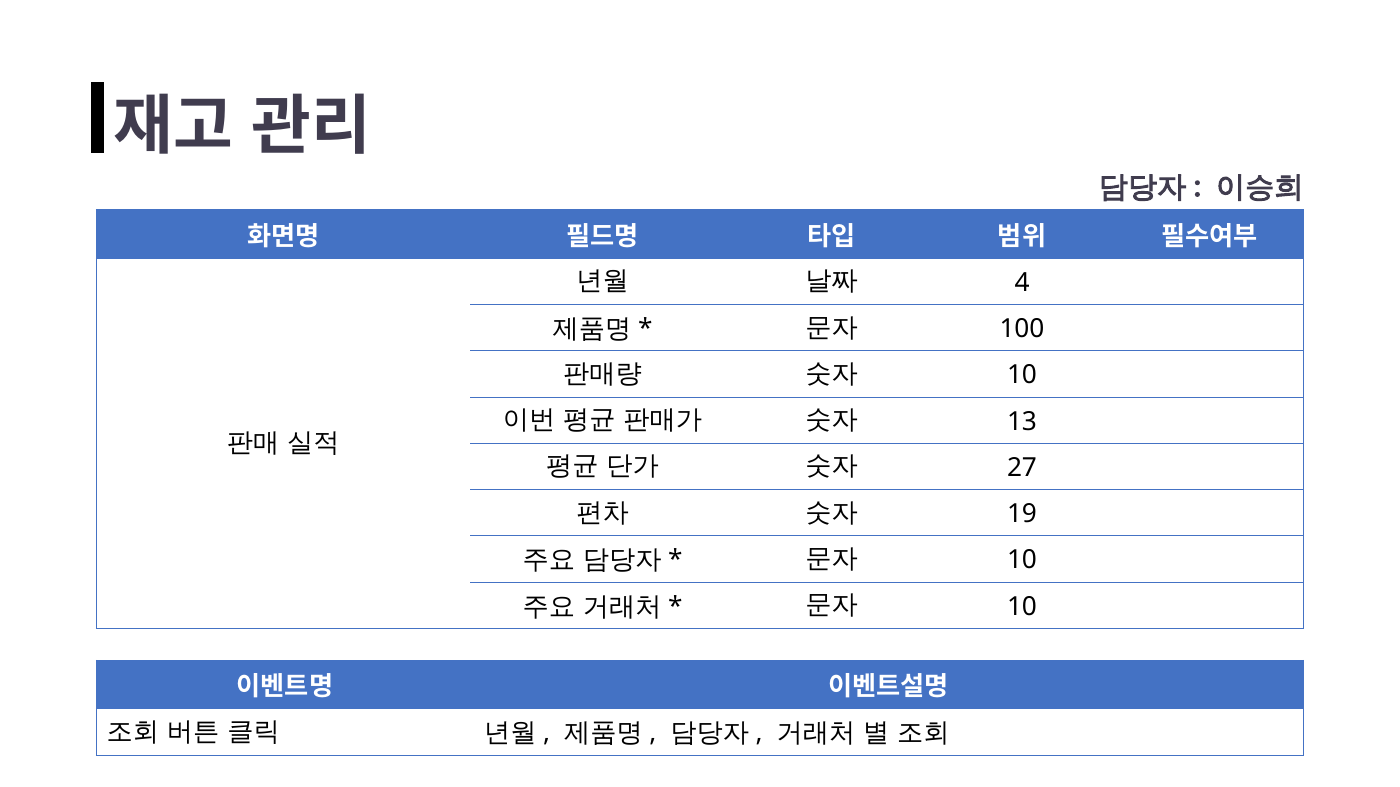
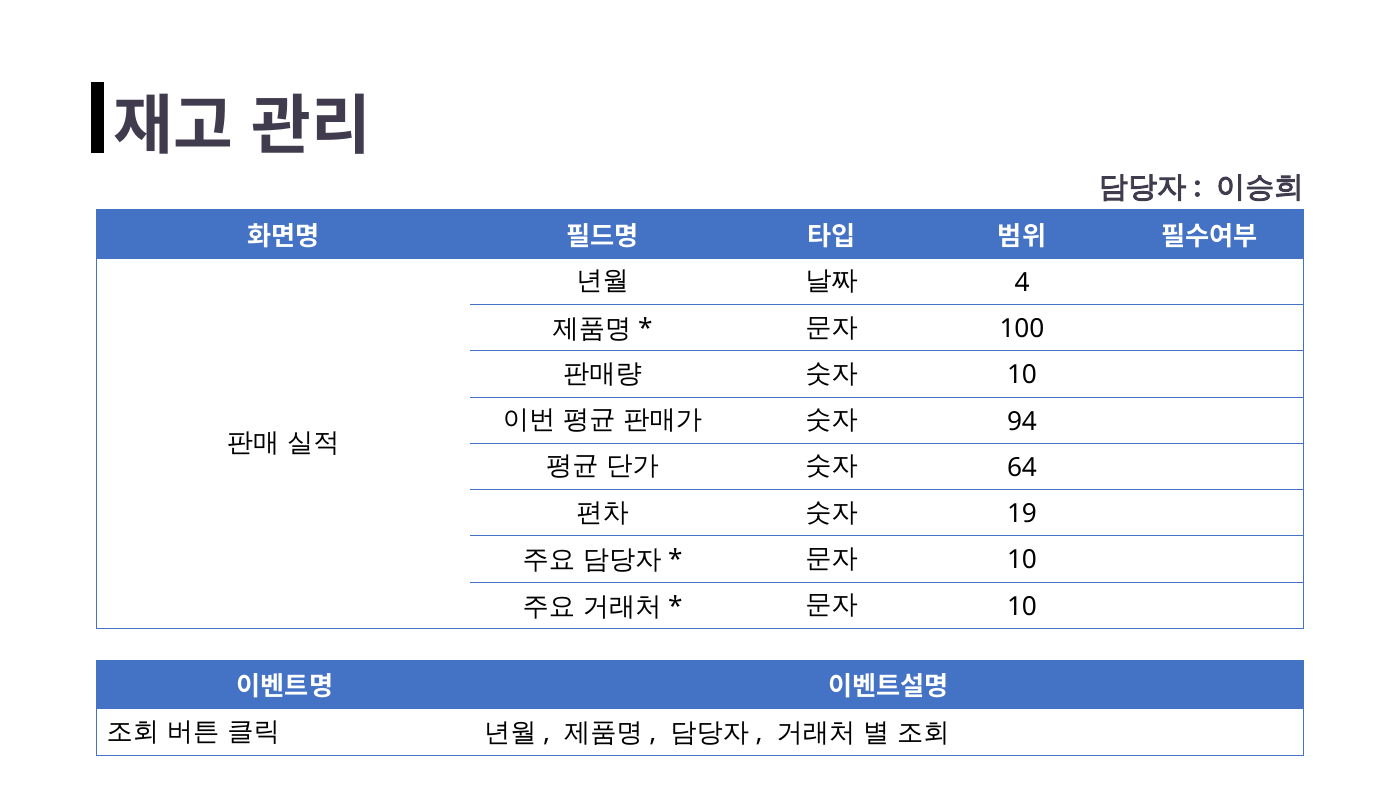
13: 13 -> 94 (1022, 422)
27: 27 -> 64 (1022, 468)
